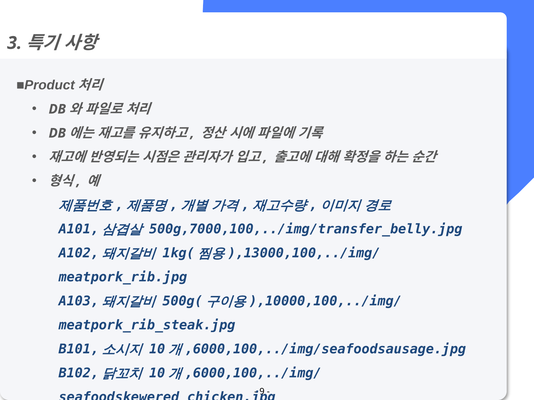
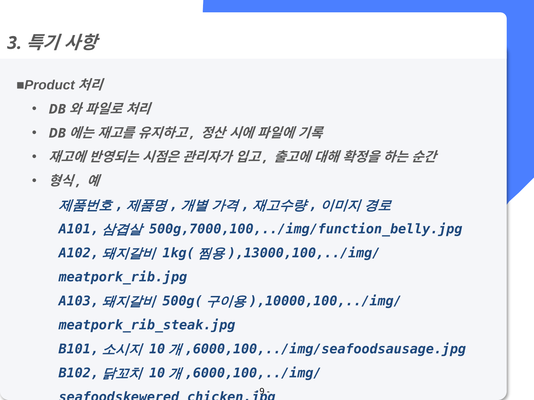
500g,7000,100,../img/transfer_belly.jpg: 500g,7000,100,../img/transfer_belly.jpg -> 500g,7000,100,../img/function_belly.jpg (306, 229)
